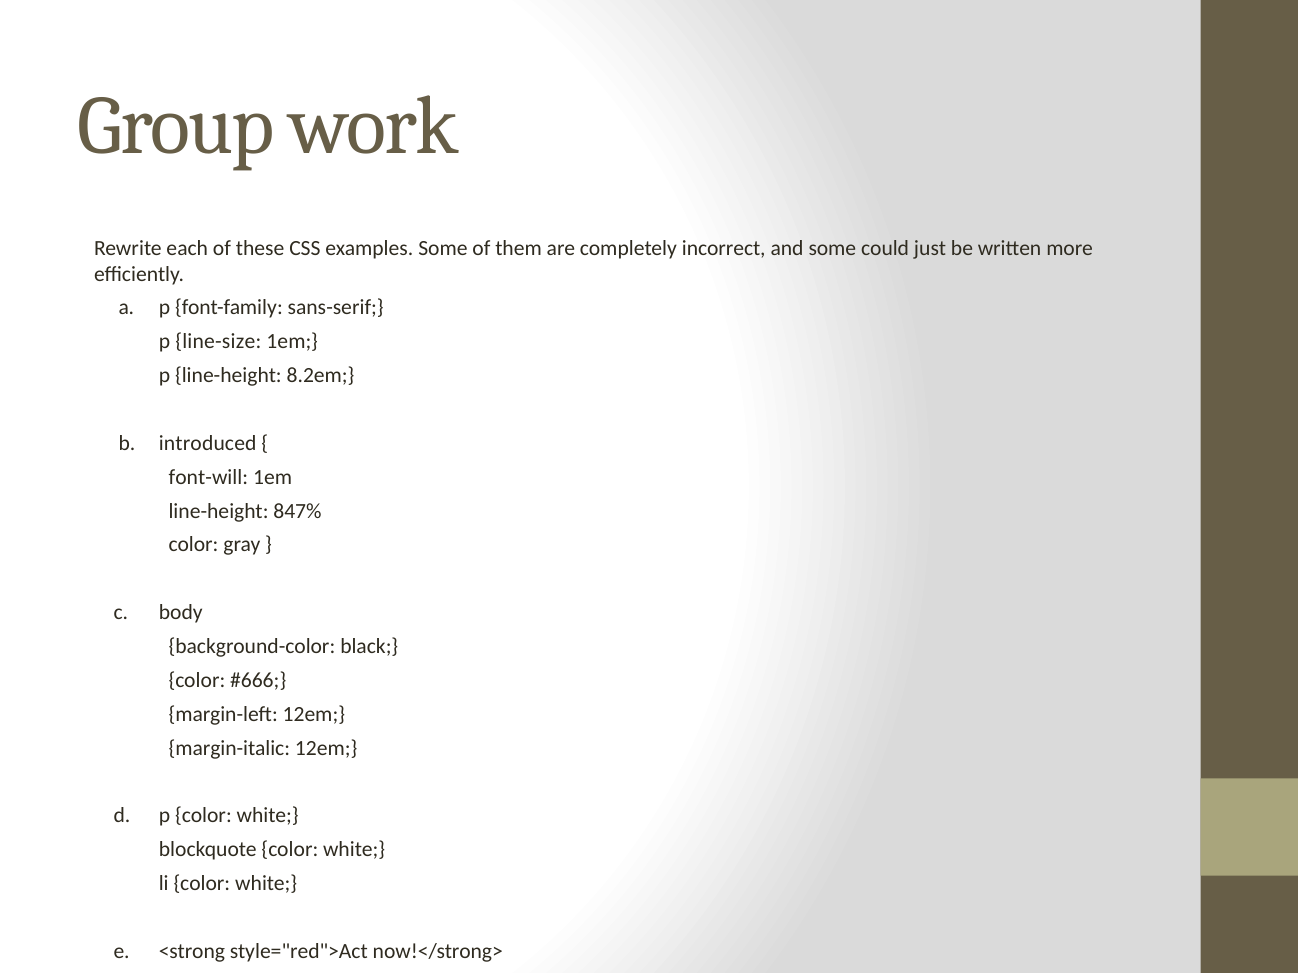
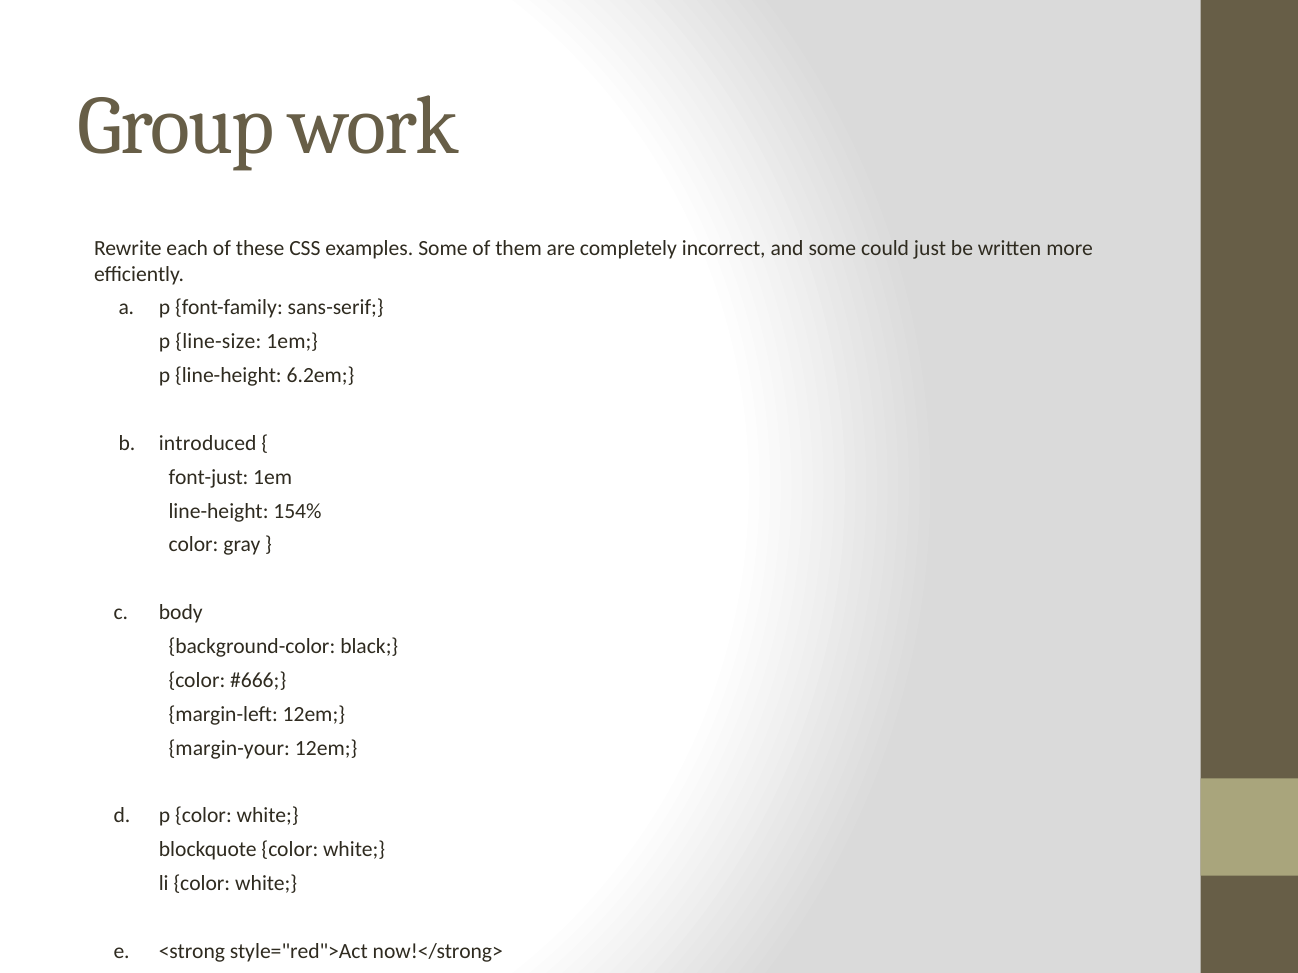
8.2em: 8.2em -> 6.2em (321, 376)
font-will: font-will -> font-just (209, 477)
847%: 847% -> 154% (297, 511)
margin-italic: margin-italic -> margin-your (229, 748)
